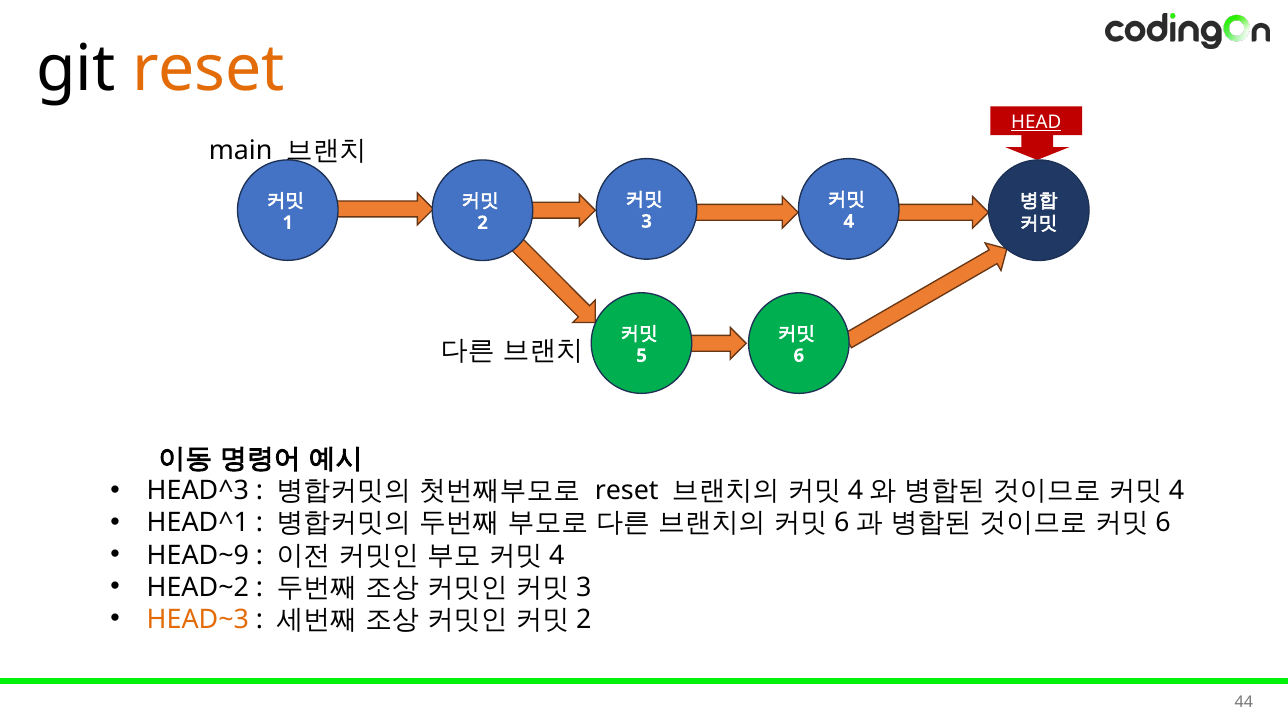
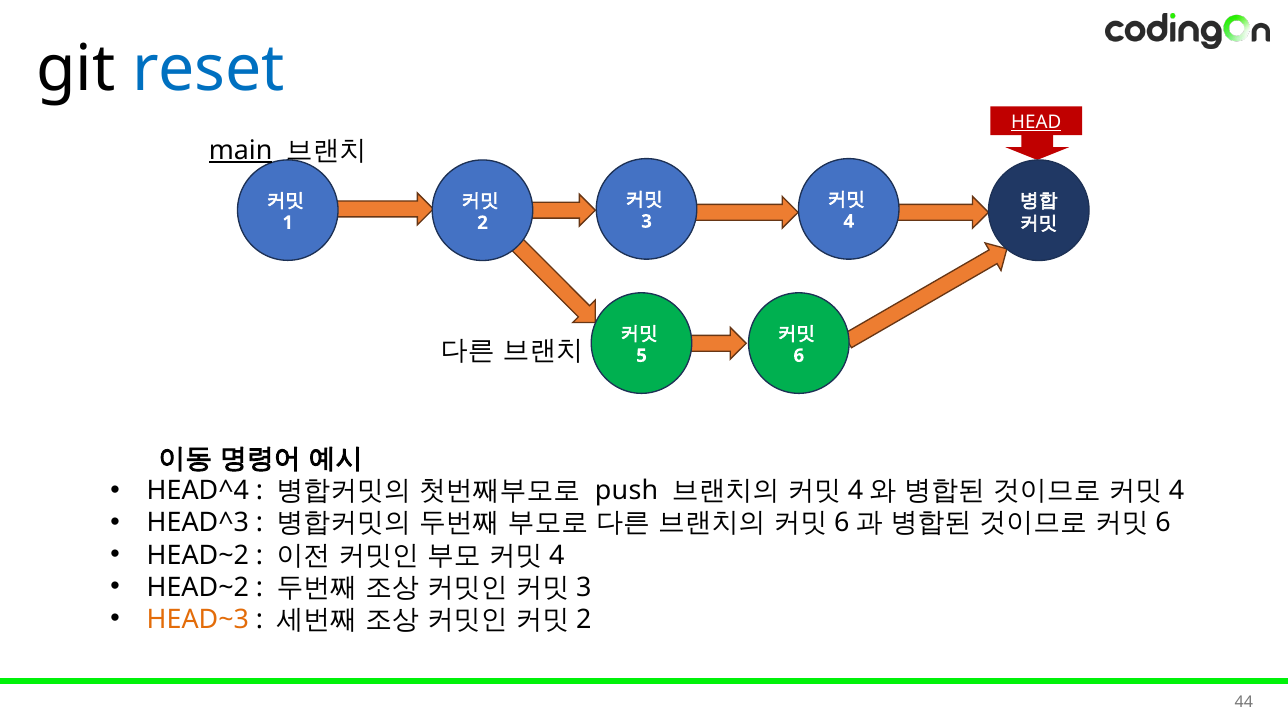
reset colour: orange -> blue (208, 70)
main underline: none -> present (241, 151)
HEAD^3: HEAD^3 -> HEAD^4 (198, 490)
reset: reset -> push (627, 490)
HEAD^1: HEAD^1 -> HEAD^3 (198, 523)
HEAD~9: HEAD~9 -> HEAD~2 (198, 555)
